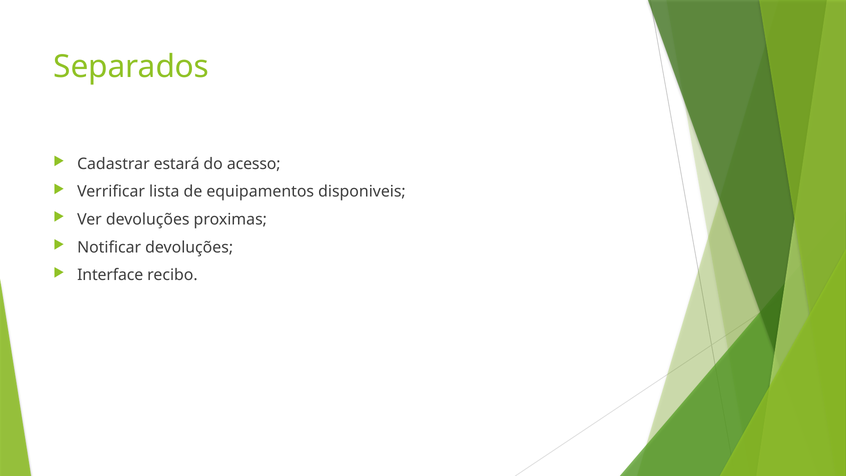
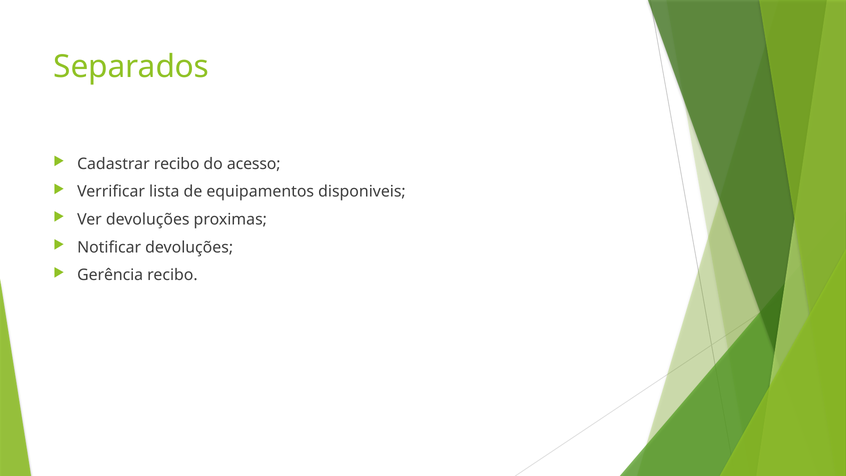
Cadastrar estará: estará -> recibo (177, 164)
Interface: Interface -> Gerência (110, 275)
